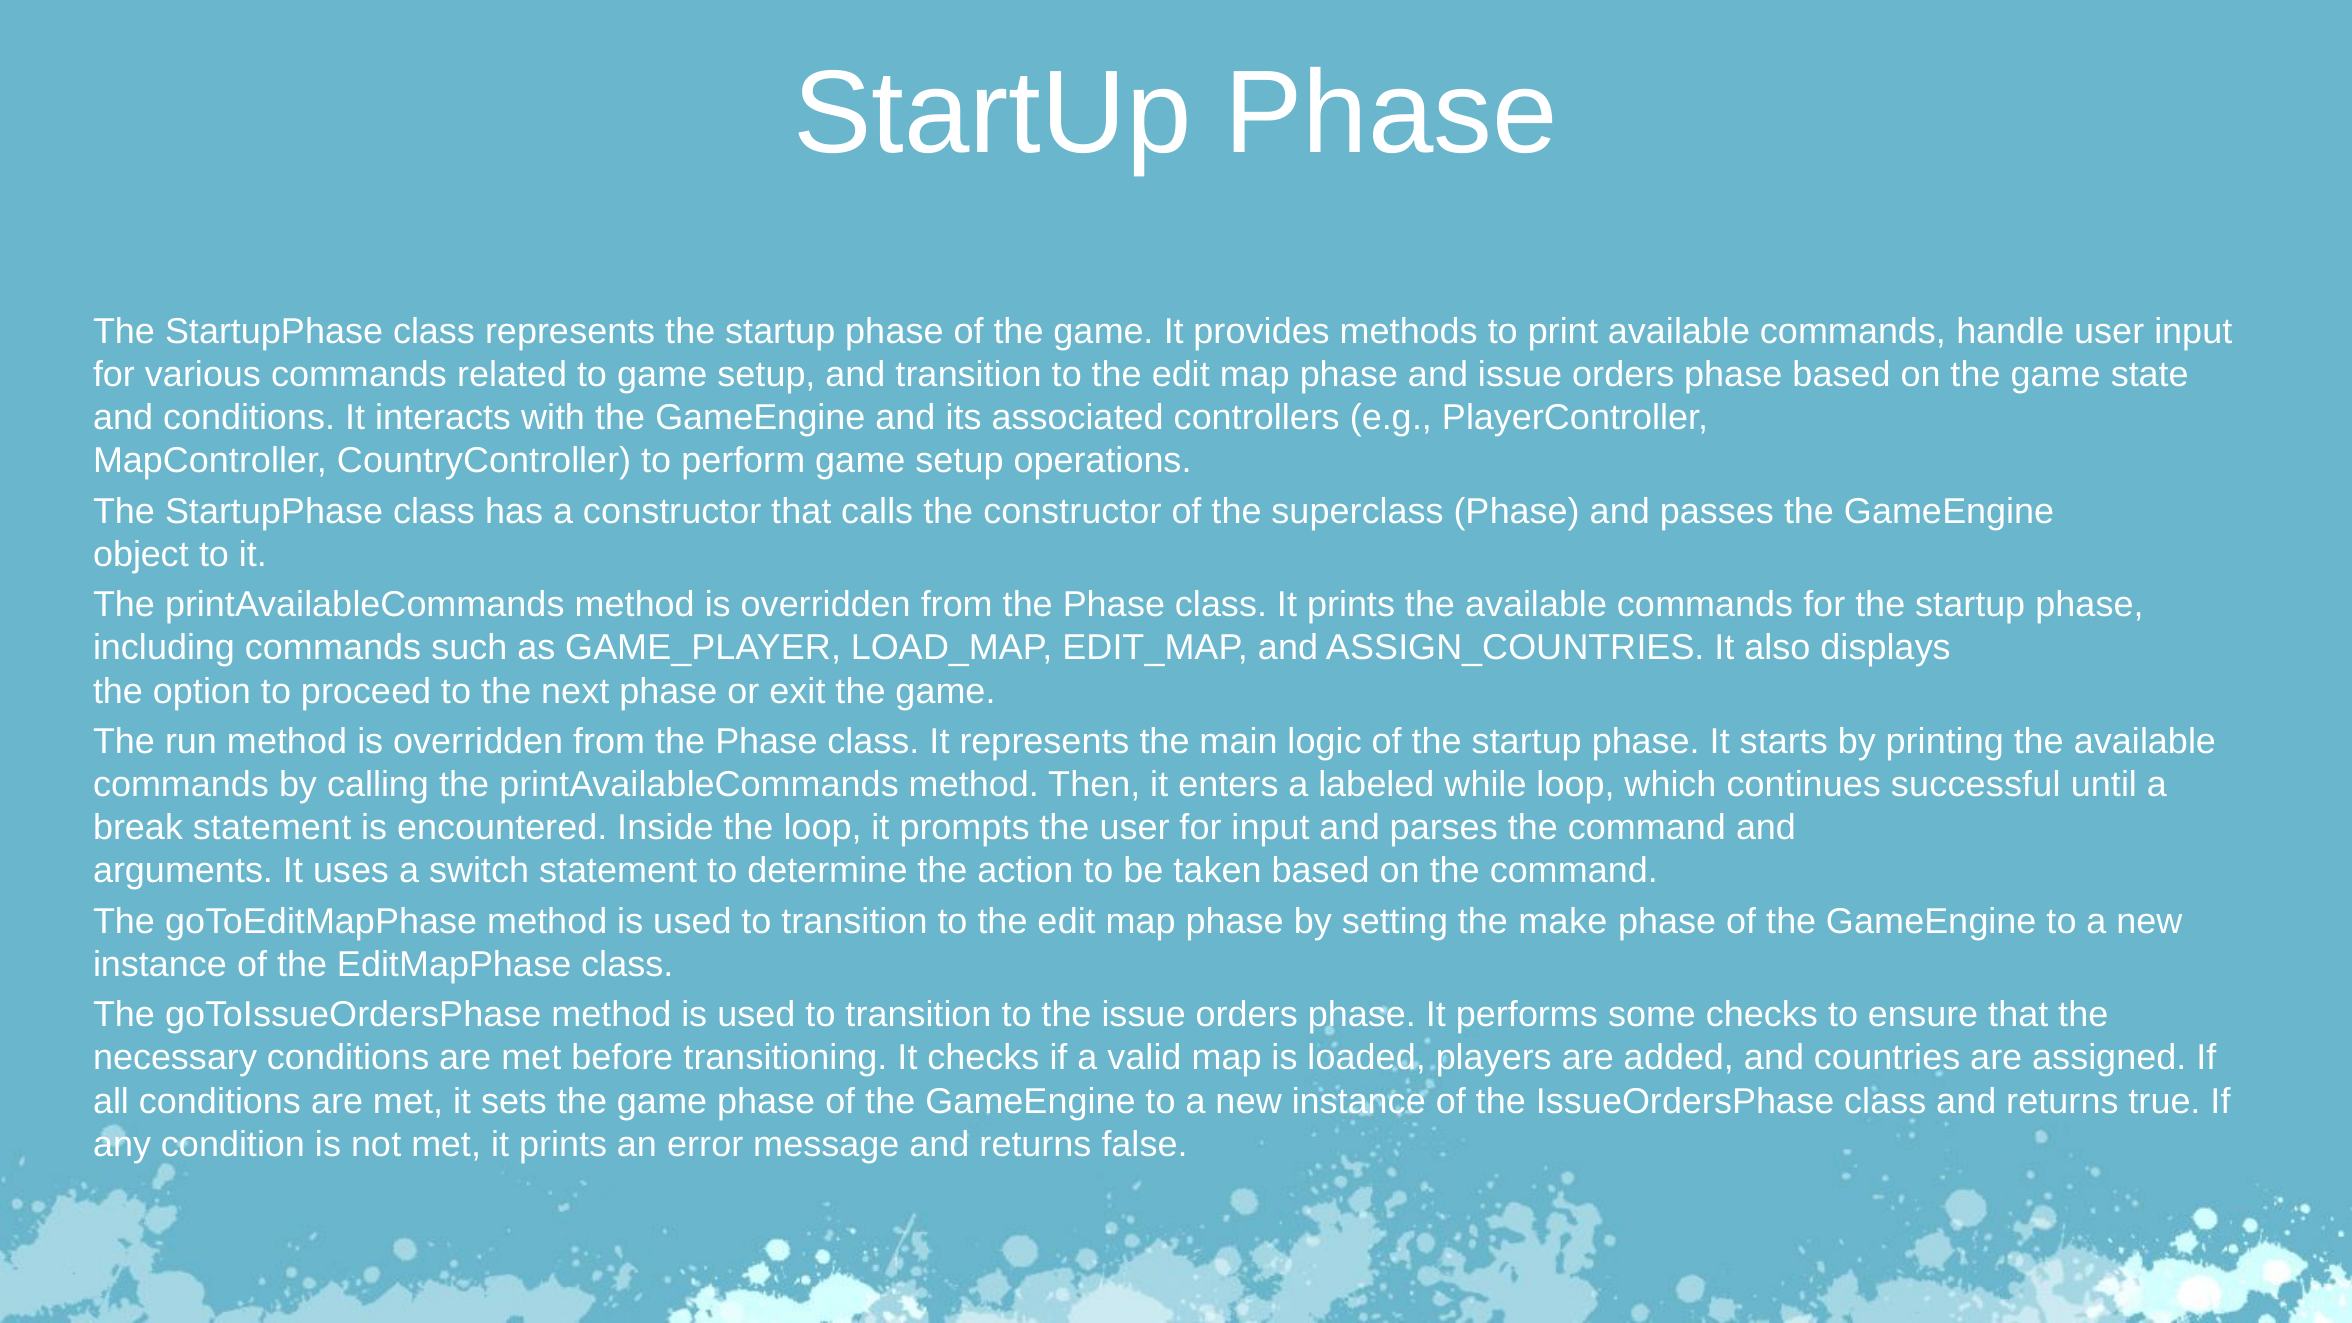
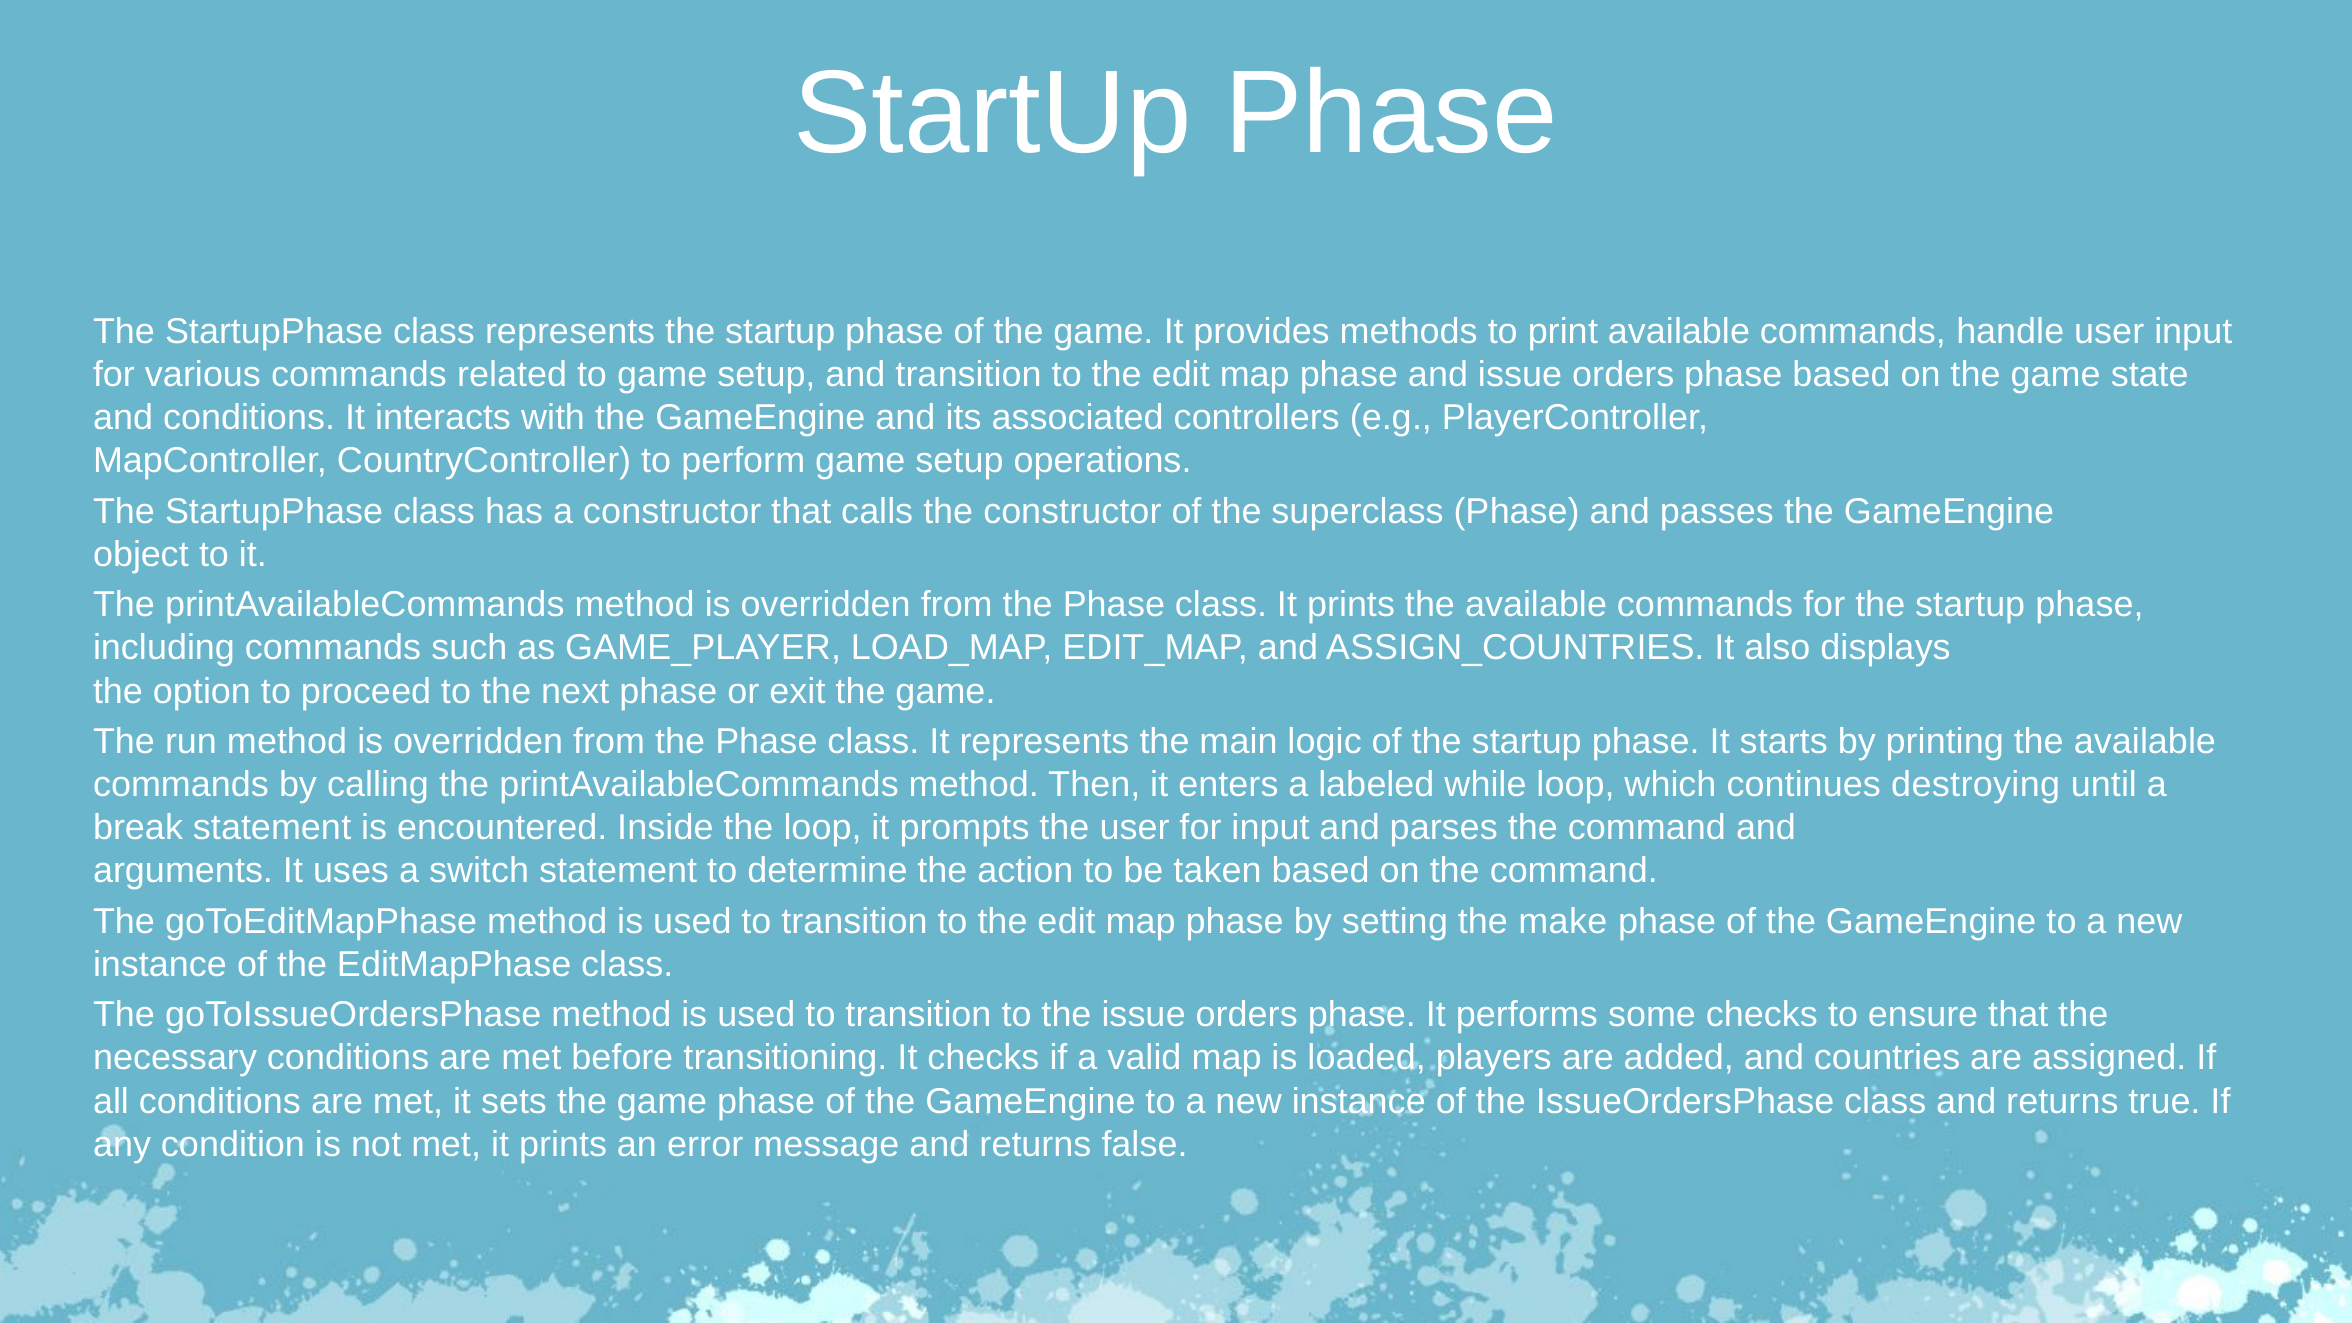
successful: successful -> destroying (1976, 785)
